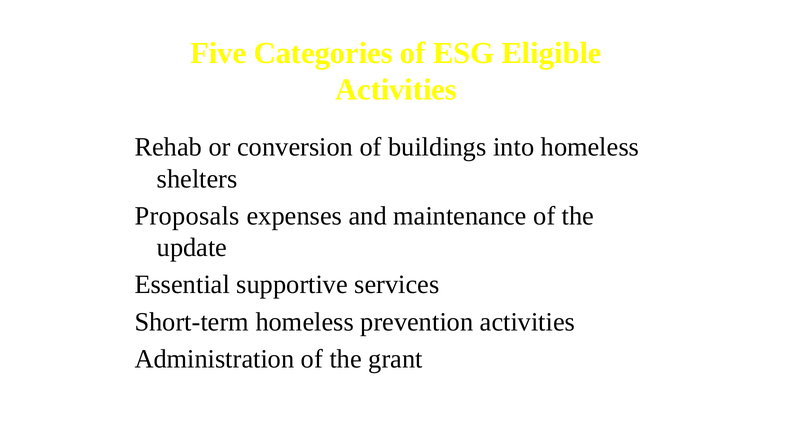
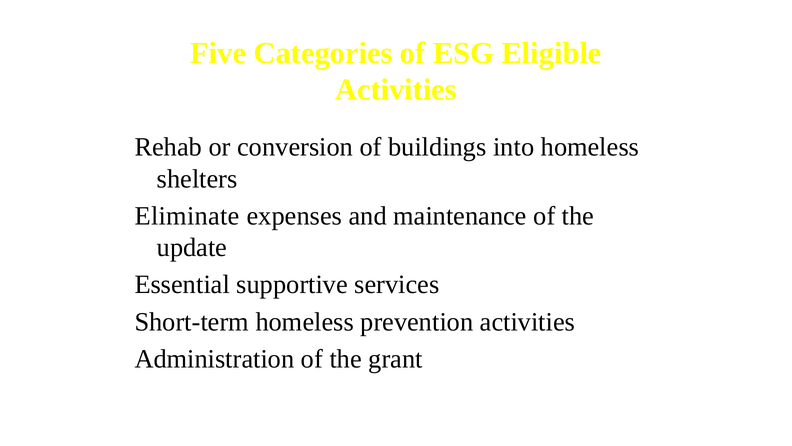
Proposals: Proposals -> Eliminate (187, 216)
